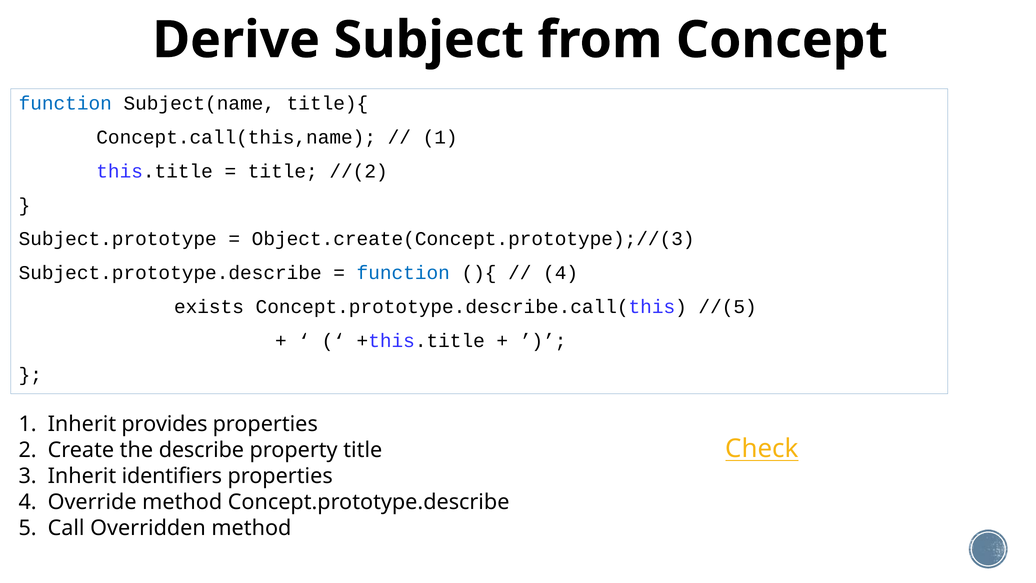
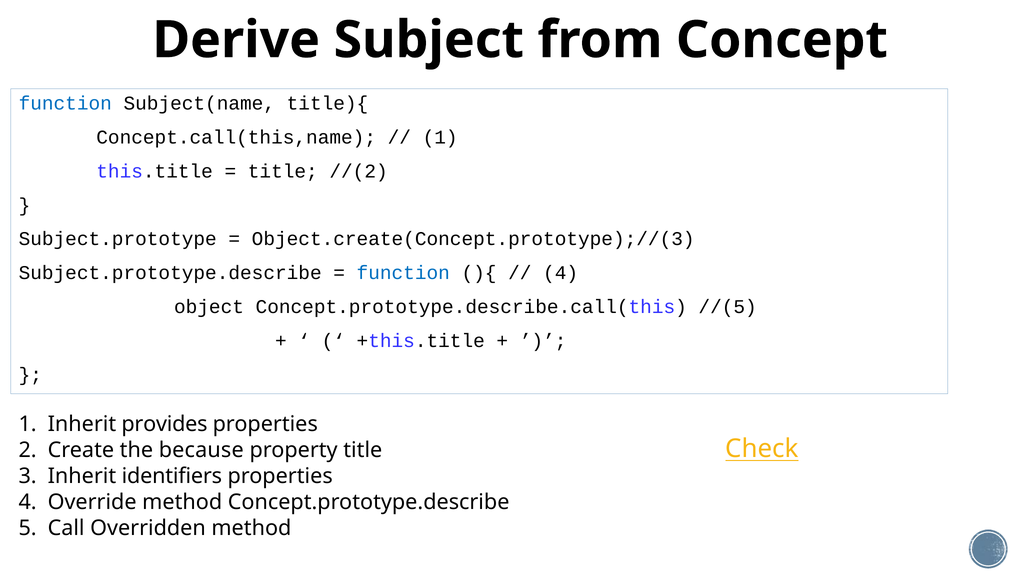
exists: exists -> object (209, 307)
describe: describe -> because (201, 450)
